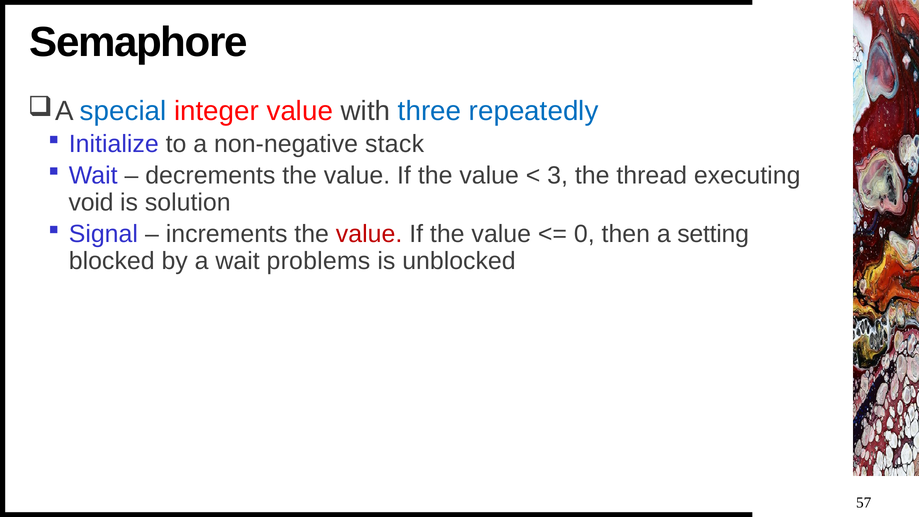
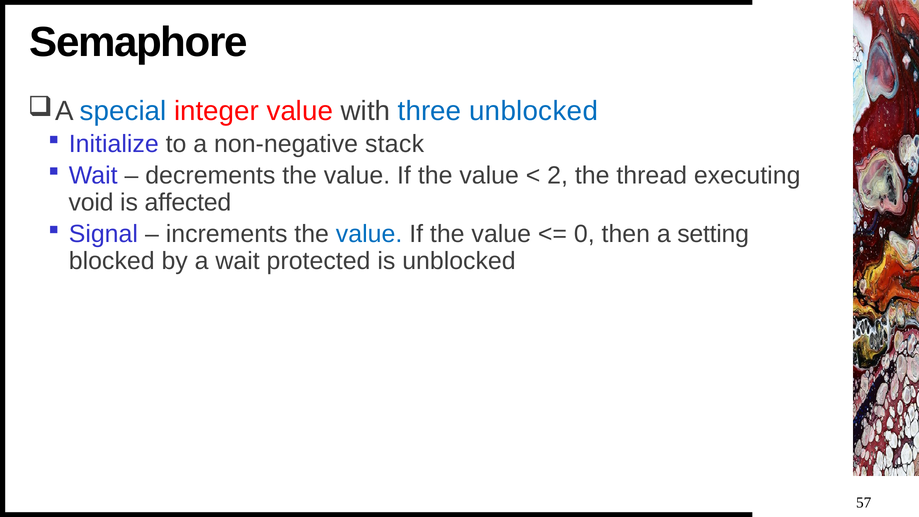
three repeatedly: repeatedly -> unblocked (534, 111)
3: 3 -> 2 (558, 176)
solution: solution -> affected (188, 203)
value colour: red -> blue (369, 234)
problems: problems -> protected (319, 261)
